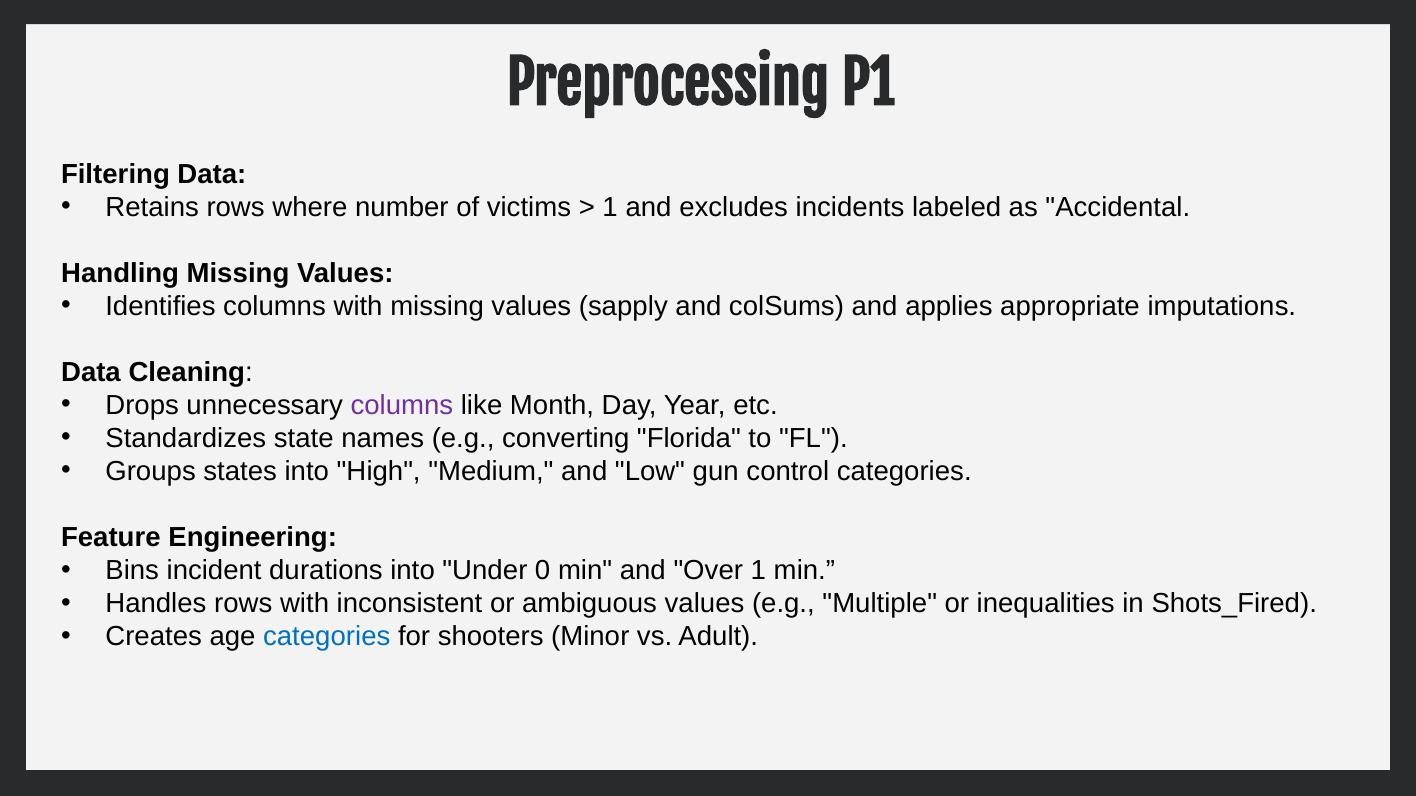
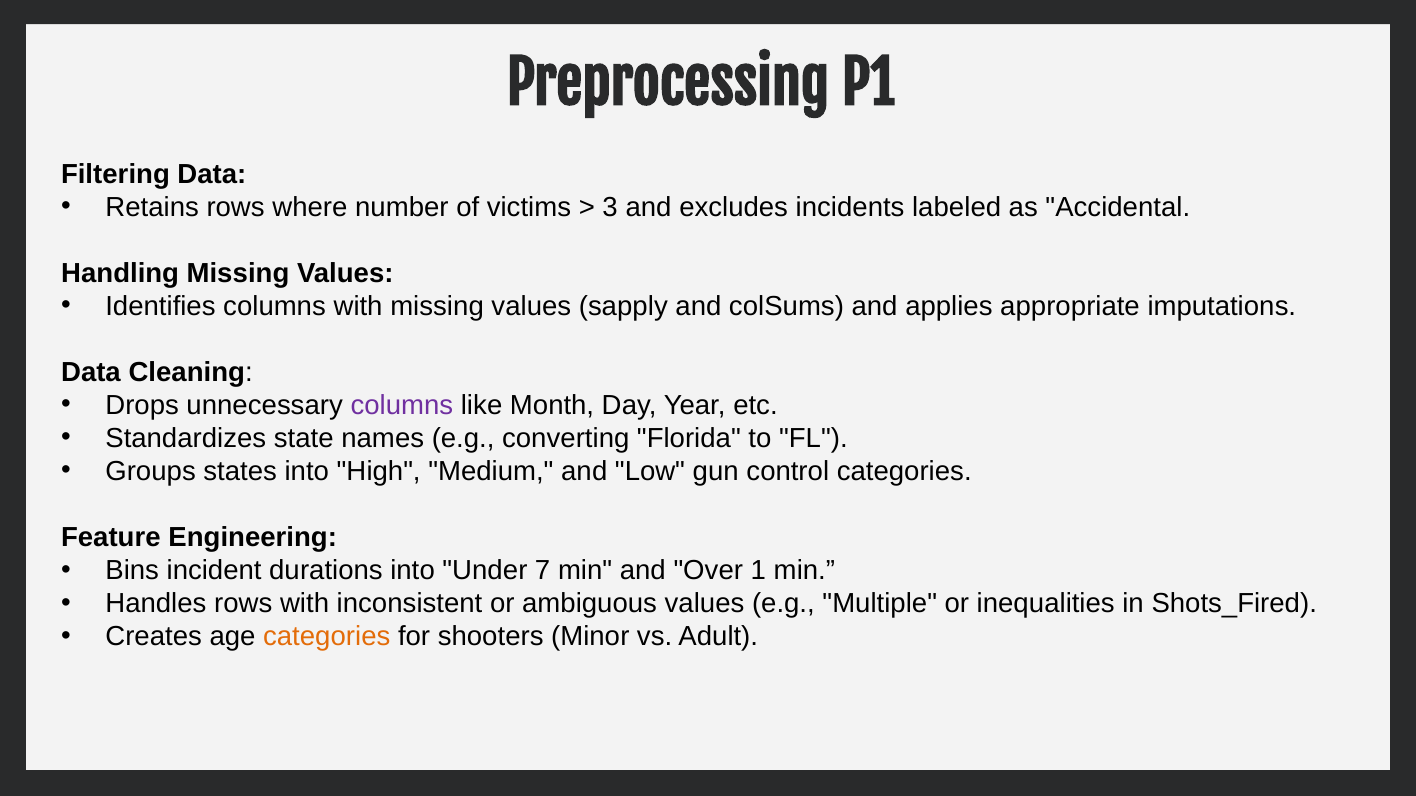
1: 1 -> 3 (610, 207)
0: 0 -> 7 (543, 571)
categories colour: blue -> orange (327, 637)
